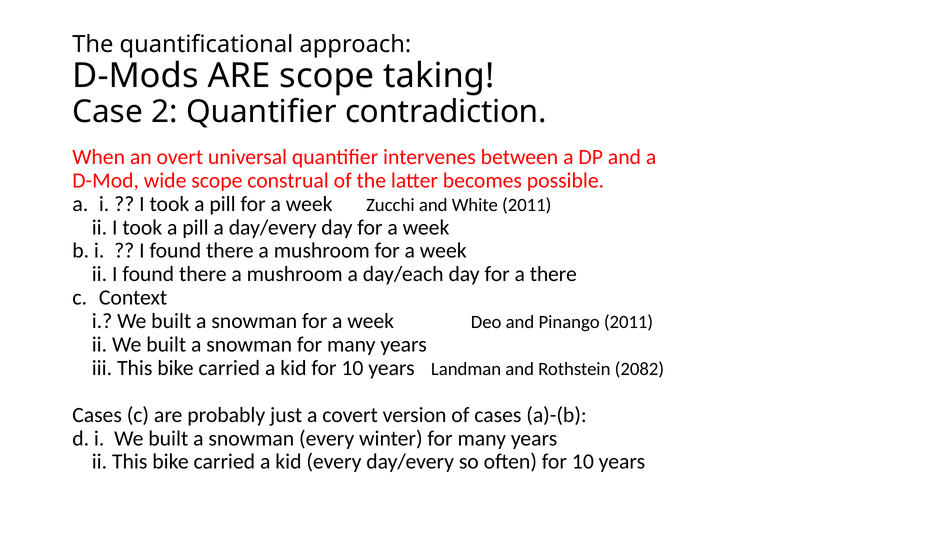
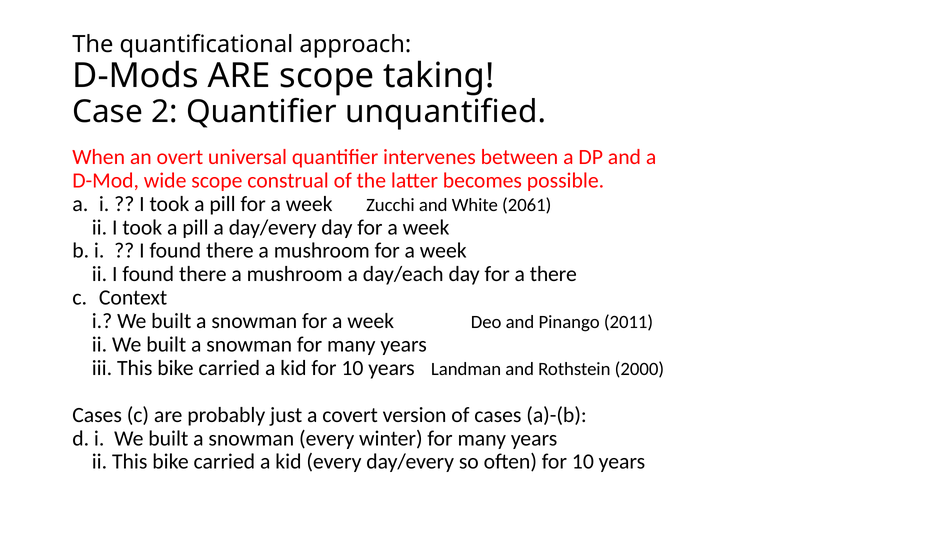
contradiction: contradiction -> unquantified (446, 112)
White 2011: 2011 -> 2061 (527, 205)
2082: 2082 -> 2000 (639, 369)
